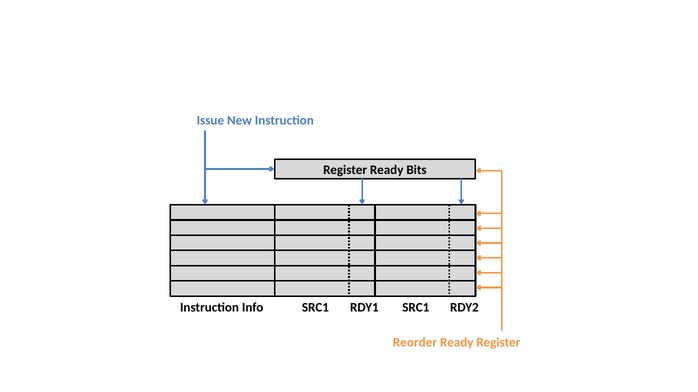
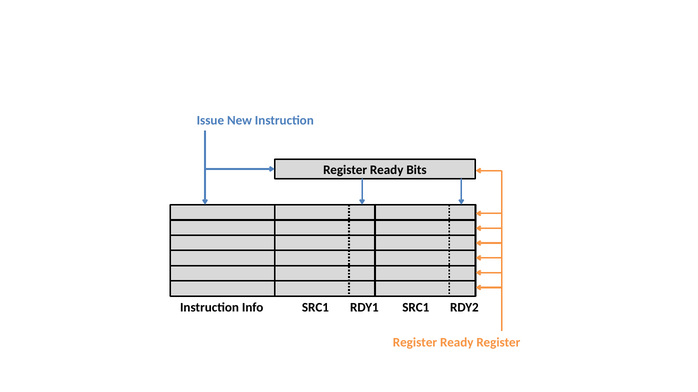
Reorder: Reorder -> Register (415, 343)
